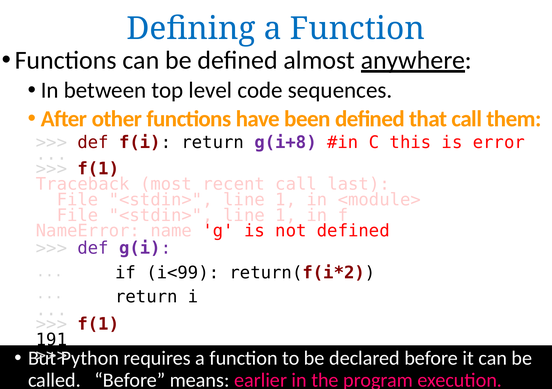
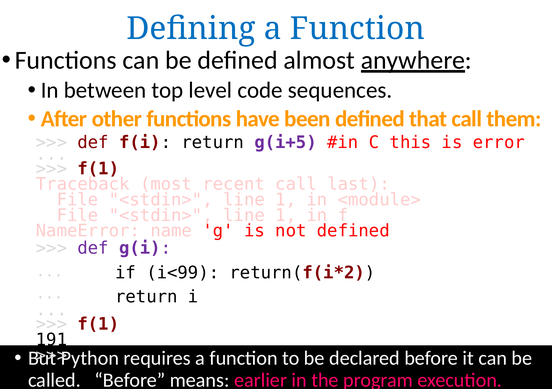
g(i+8: g(i+8 -> g(i+5 (286, 142)
